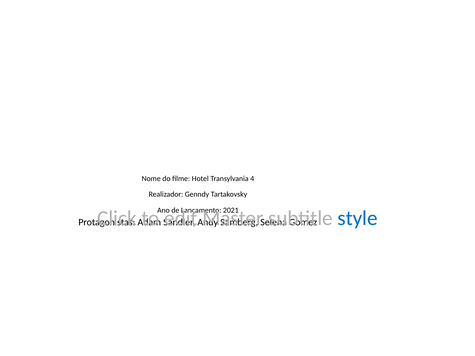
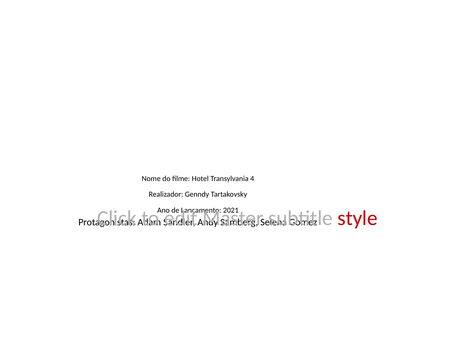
style colour: blue -> red (358, 218)
